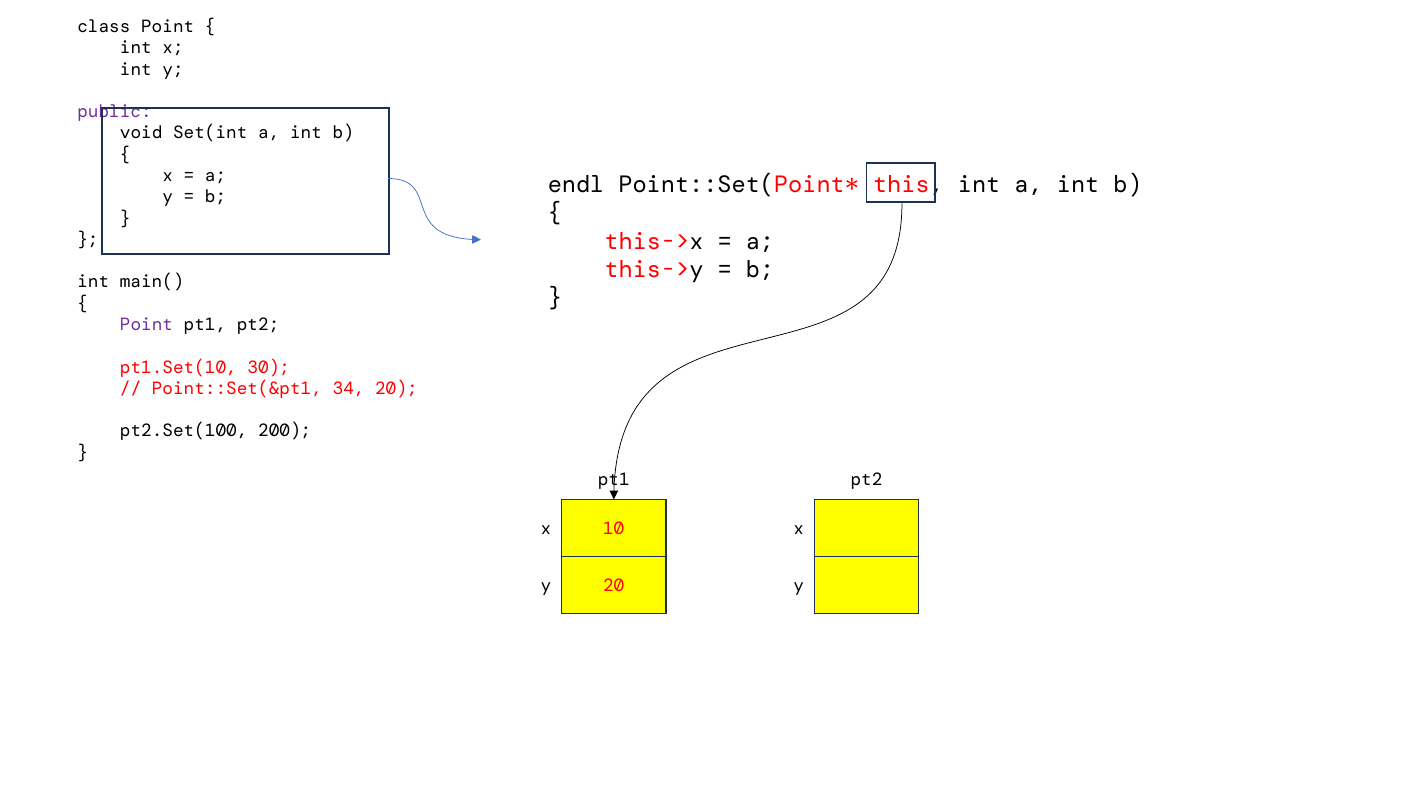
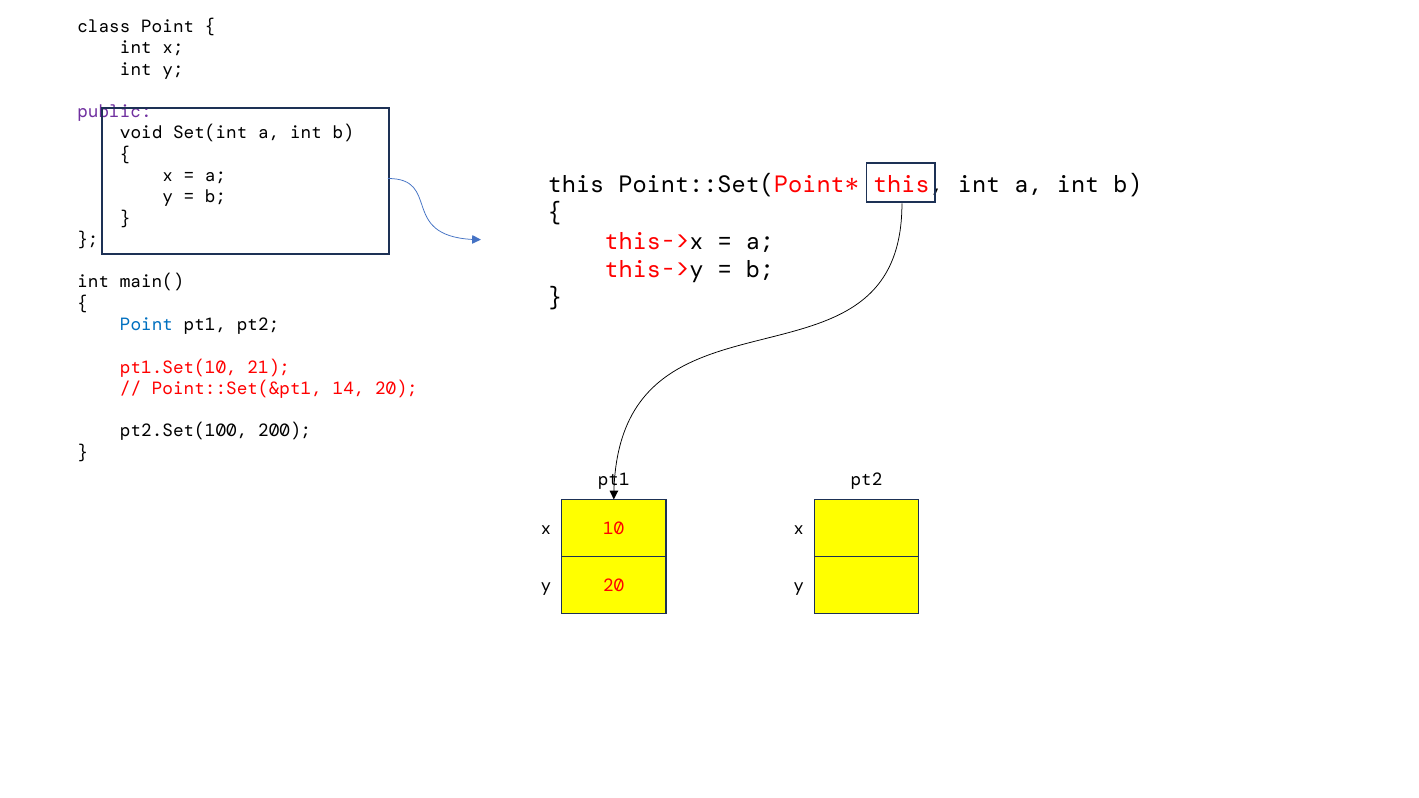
endl: endl -> this (576, 185)
Point colour: purple -> blue (146, 325)
30: 30 -> 21 (269, 367)
34: 34 -> 14 (349, 389)
